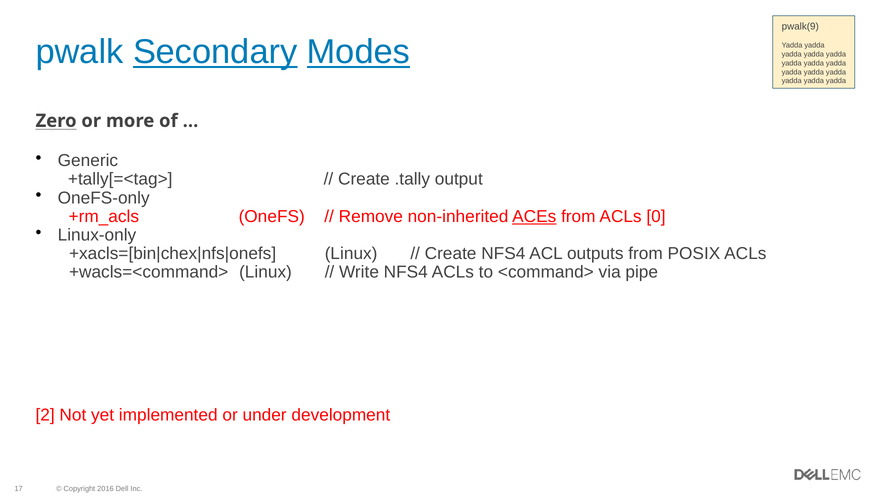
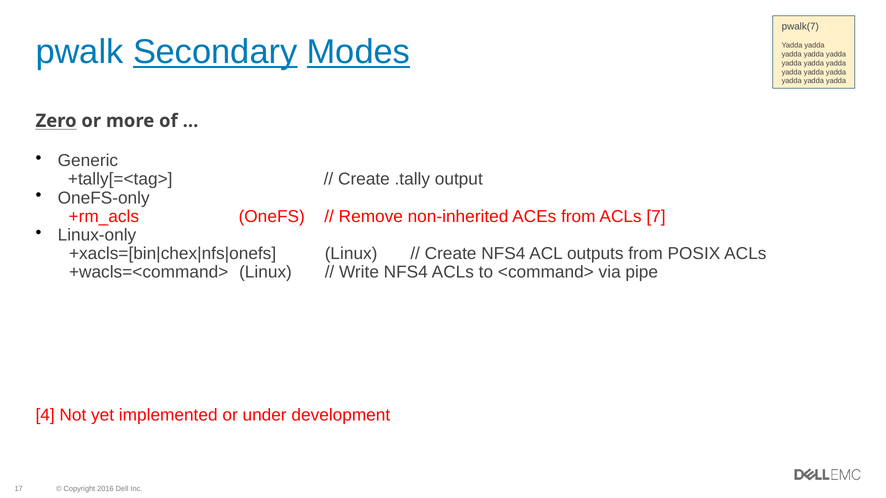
pwalk(9: pwalk(9 -> pwalk(7 (800, 27)
ACEs underline: present -> none (534, 217)
0: 0 -> 7 (656, 217)
2: 2 -> 4 (45, 415)
